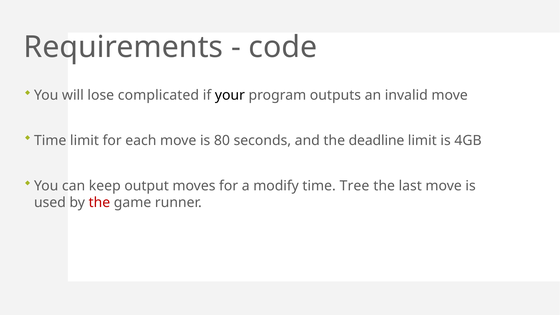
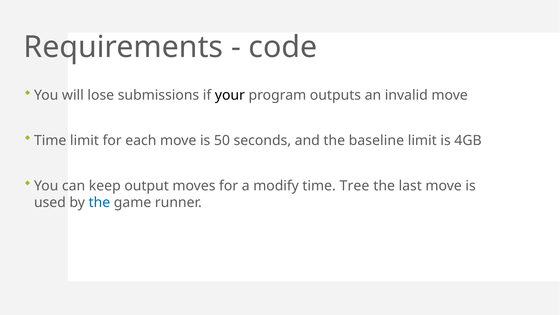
complicated: complicated -> submissions (158, 95)
80: 80 -> 50 (222, 141)
deadline: deadline -> baseline (376, 141)
the colour: red -> blue (99, 203)
